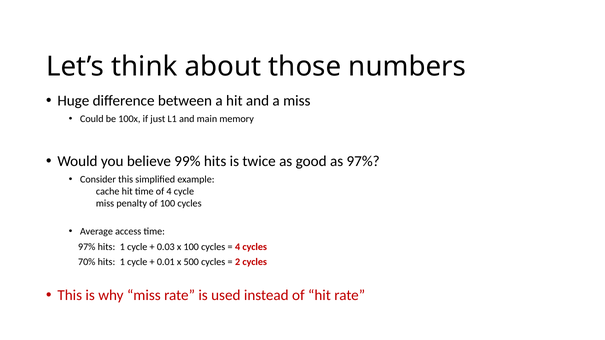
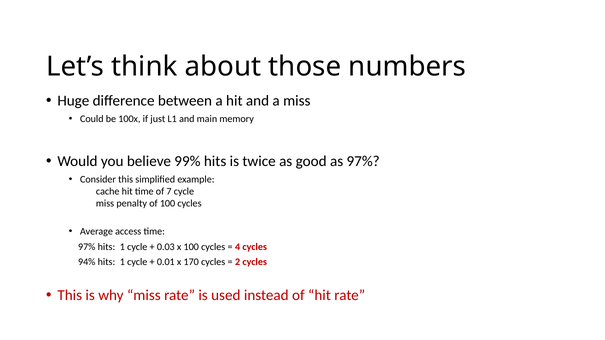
of 4: 4 -> 7 (169, 192)
70%: 70% -> 94% (87, 262)
500: 500 -> 170 (191, 262)
